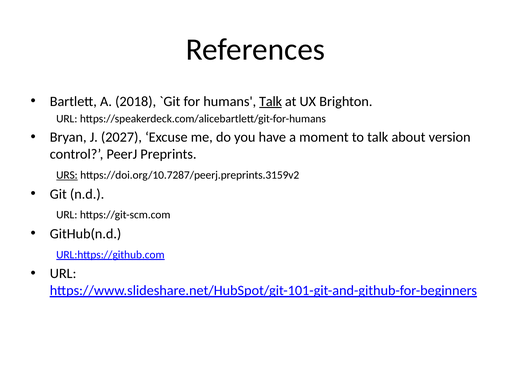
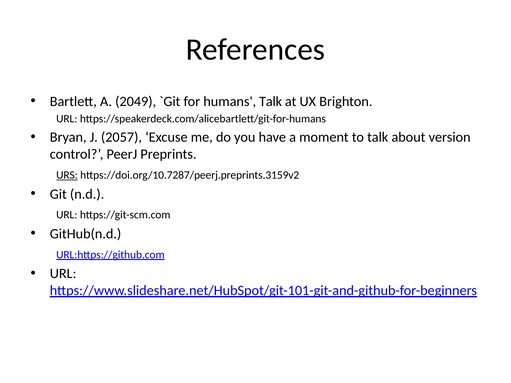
2018: 2018 -> 2049 (136, 102)
Talk underline: present -> none (271, 102)
2027: 2027 -> 2057 (121, 137)
